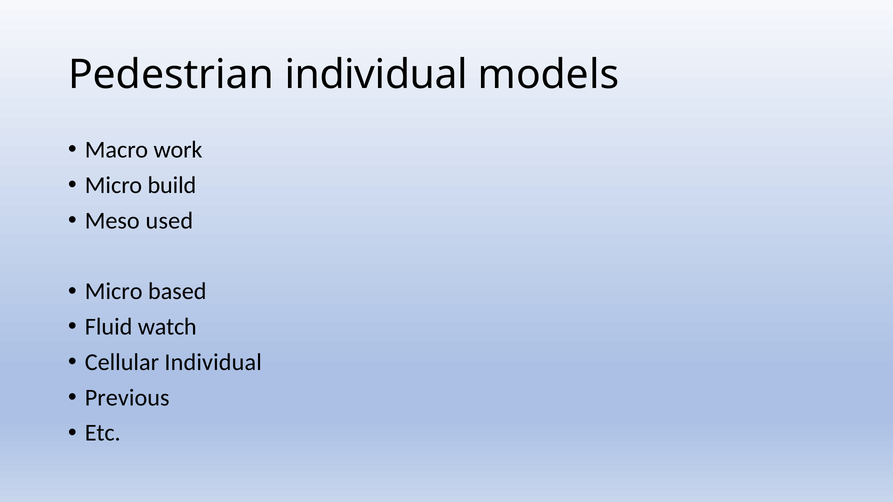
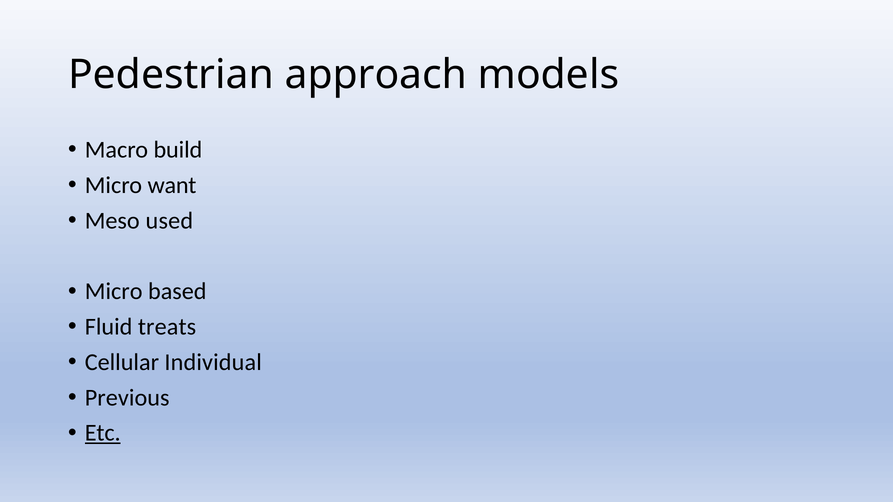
Pedestrian individual: individual -> approach (376, 75)
work: work -> build (178, 150)
build: build -> want (172, 185)
watch: watch -> treats (167, 327)
Etc underline: none -> present (103, 433)
